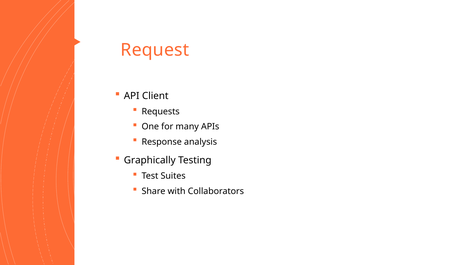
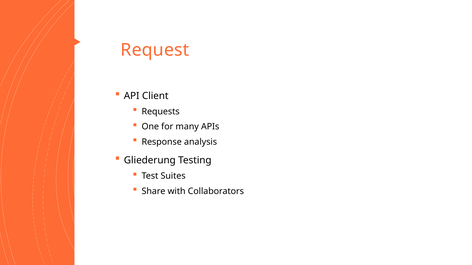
Graphically: Graphically -> Gliederung (150, 161)
